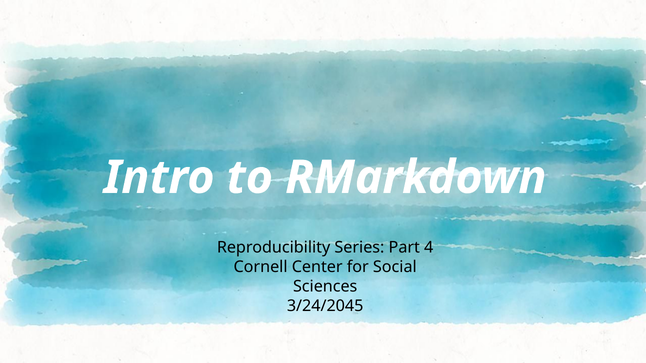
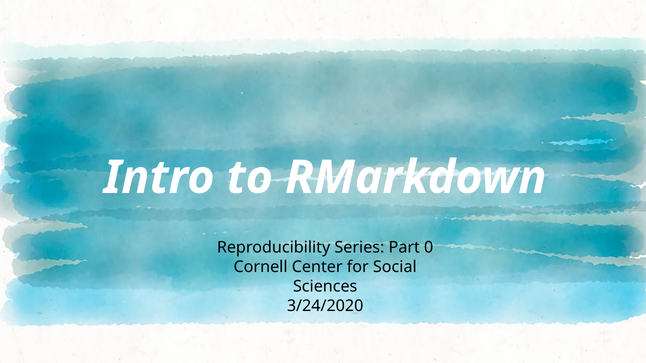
4: 4 -> 0 (429, 248)
3/24/2045: 3/24/2045 -> 3/24/2020 (325, 306)
